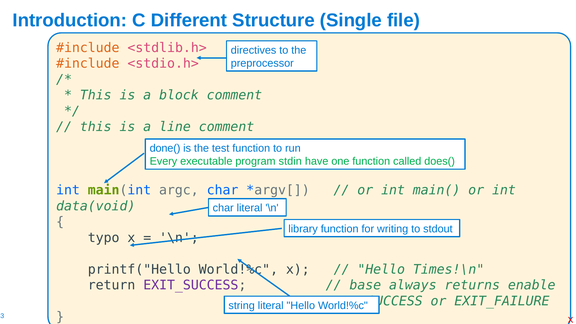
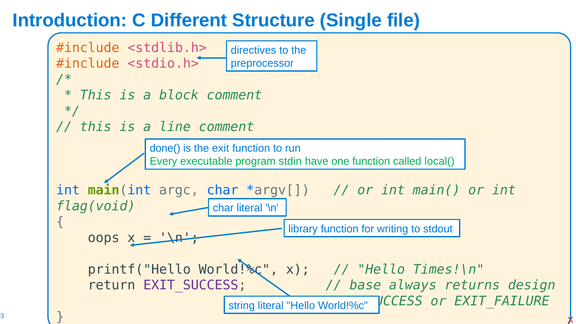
test: test -> exit (221, 148)
does(: does( -> local( (440, 161)
data(void: data(void -> flag(void (96, 206)
typo: typo -> oops (104, 238)
enable: enable -> design (532, 285)
